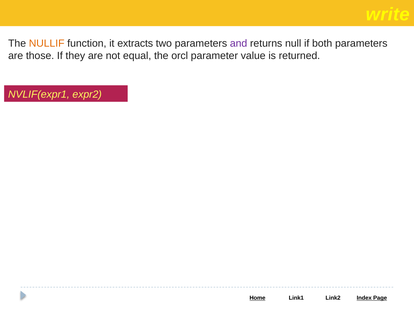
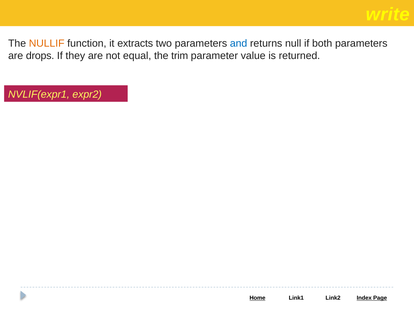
and colour: purple -> blue (239, 43)
those: those -> drops (40, 56)
orcl: orcl -> trim (180, 56)
